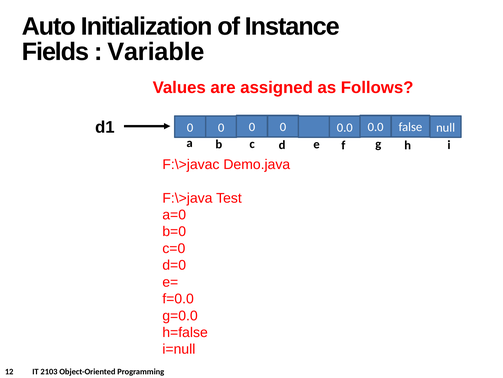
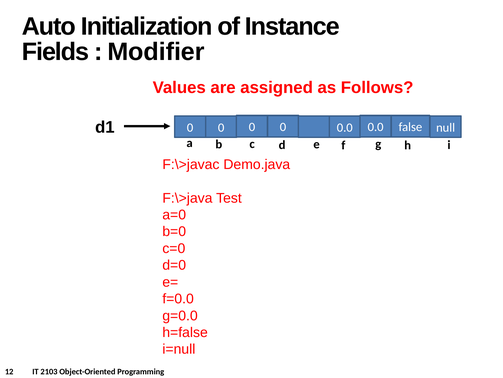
Variable: Variable -> Modifier (156, 52)
